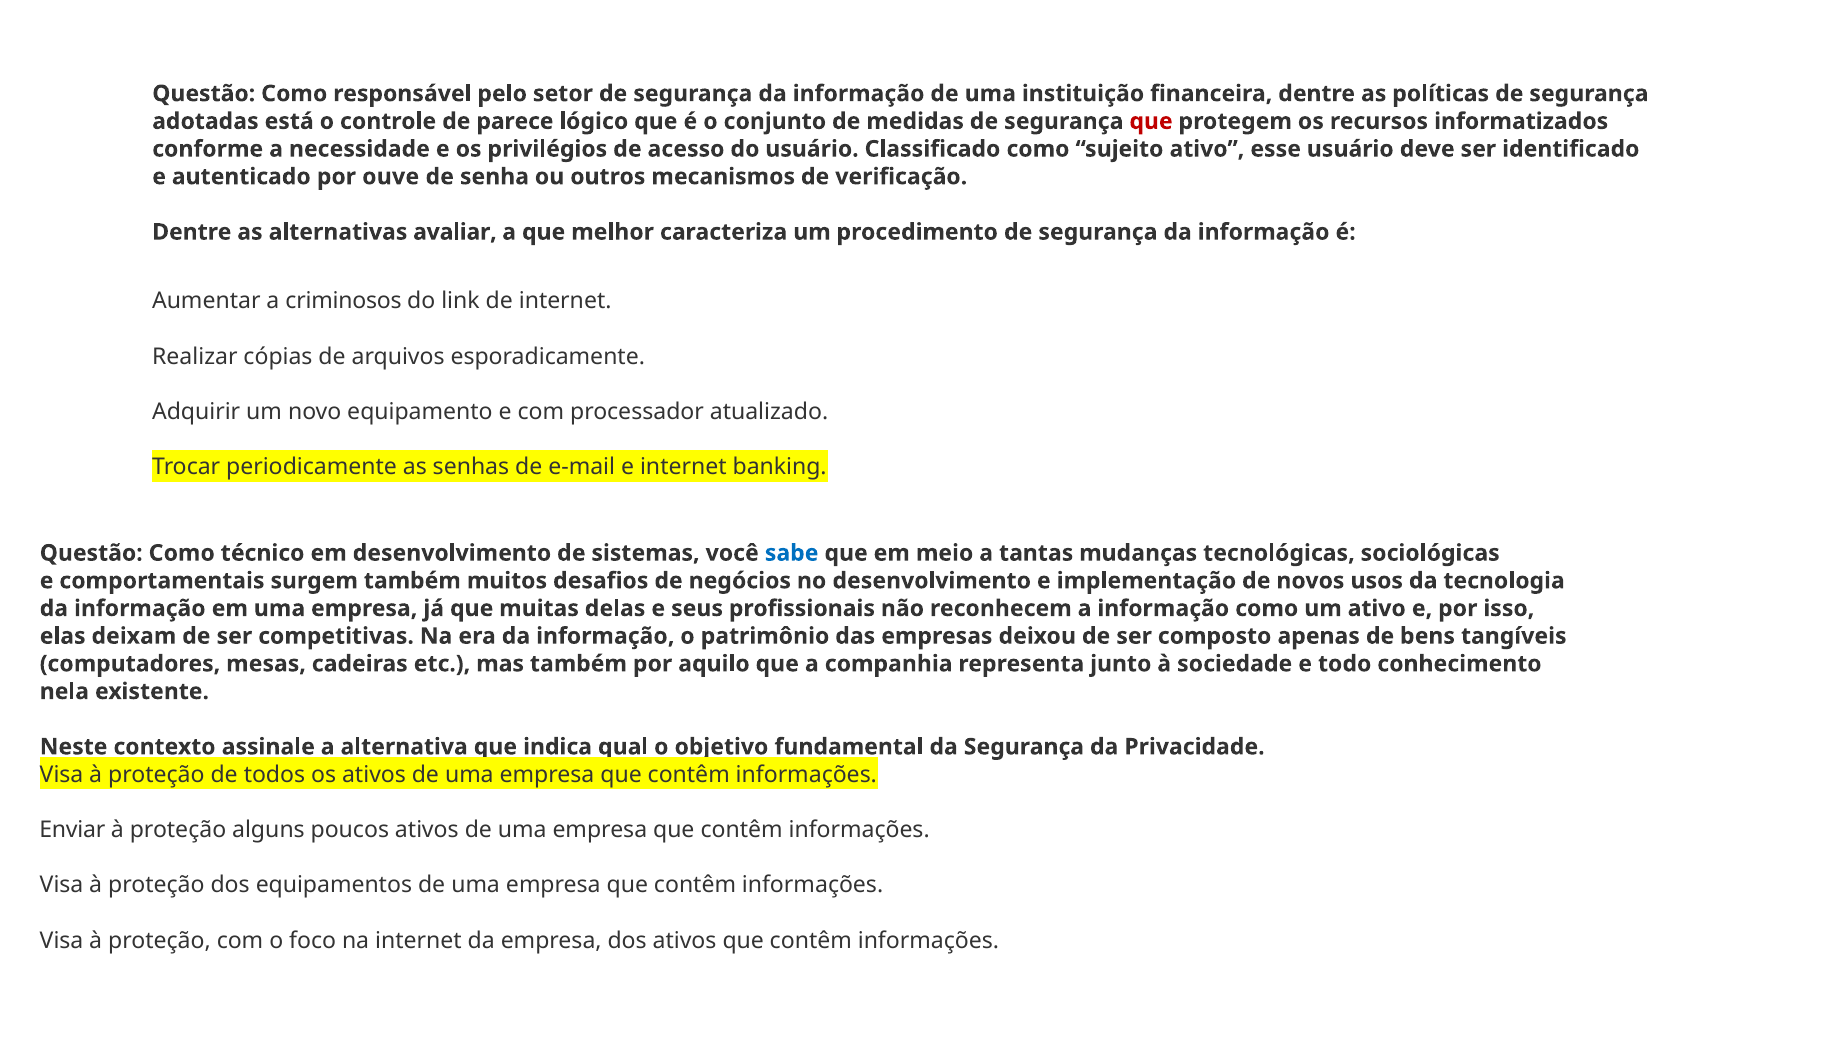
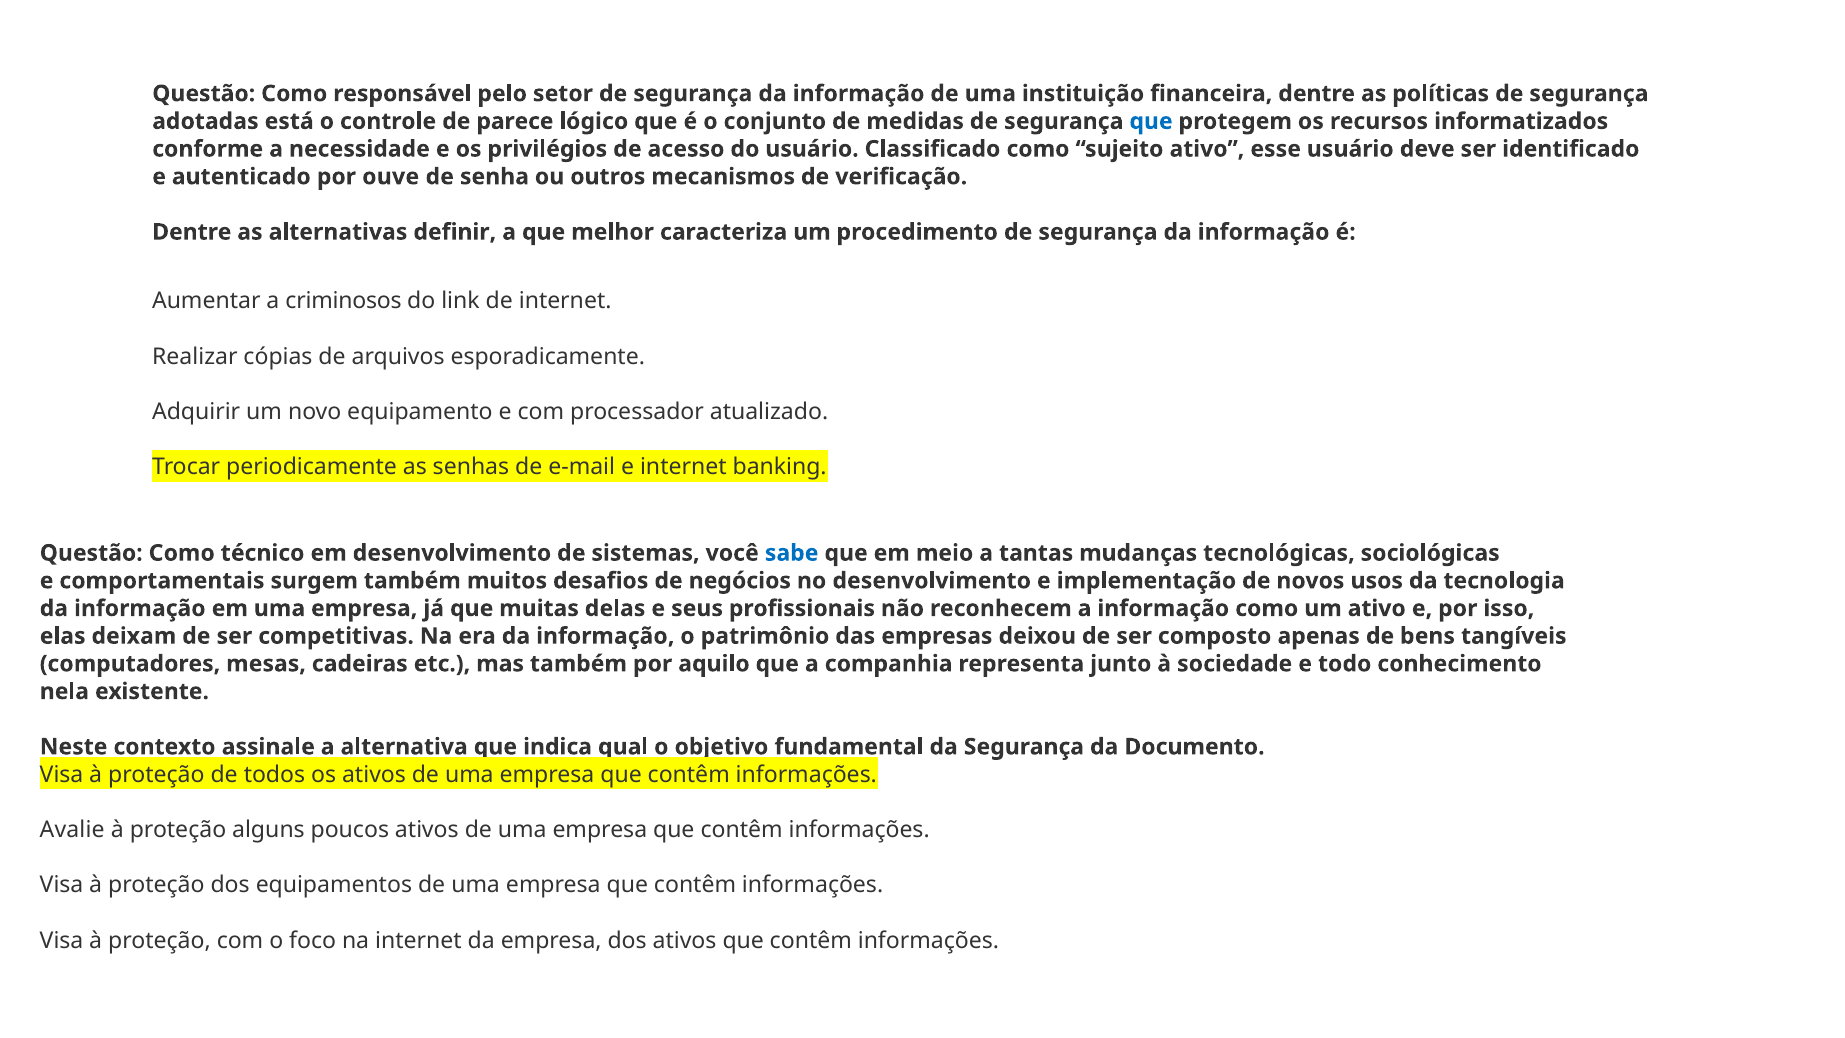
que colour: red -> blue (1151, 121)
avaliar: avaliar -> definir (455, 232)
Privacidade: Privacidade -> Documento (1194, 747)
Enviar: Enviar -> Avalie (72, 830)
